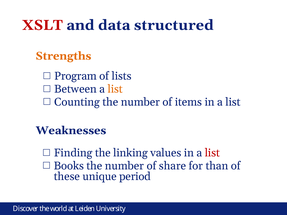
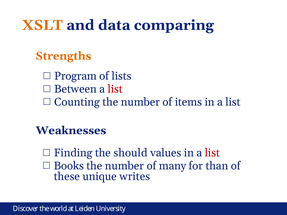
XSLT colour: red -> orange (42, 25)
structured: structured -> comparing (174, 25)
list colour: orange -> red (115, 89)
linking: linking -> should (130, 153)
share: share -> many (173, 166)
period: period -> writes (135, 177)
